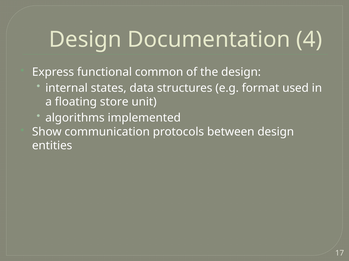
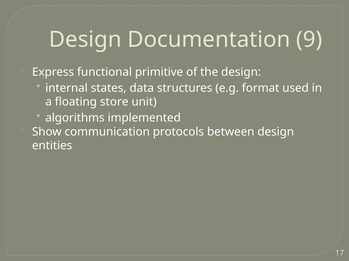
4: 4 -> 9 (309, 40)
common: common -> primitive (159, 72)
